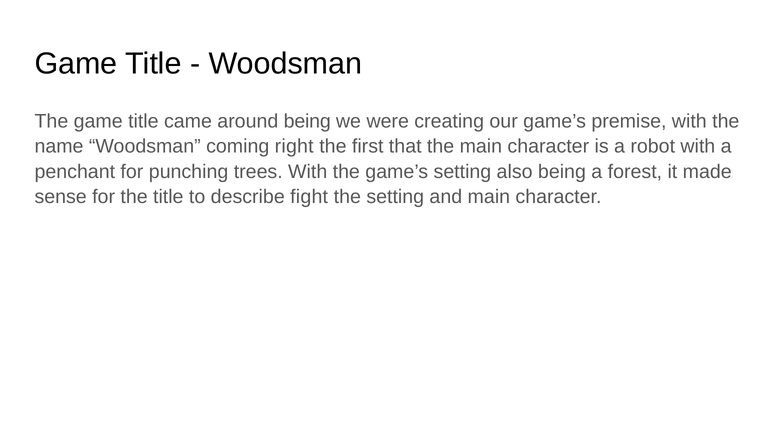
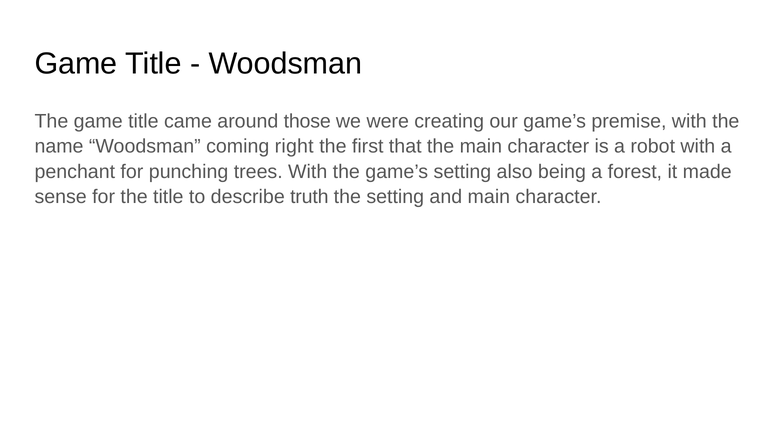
around being: being -> those (307, 121)
fight: fight -> truth (309, 197)
